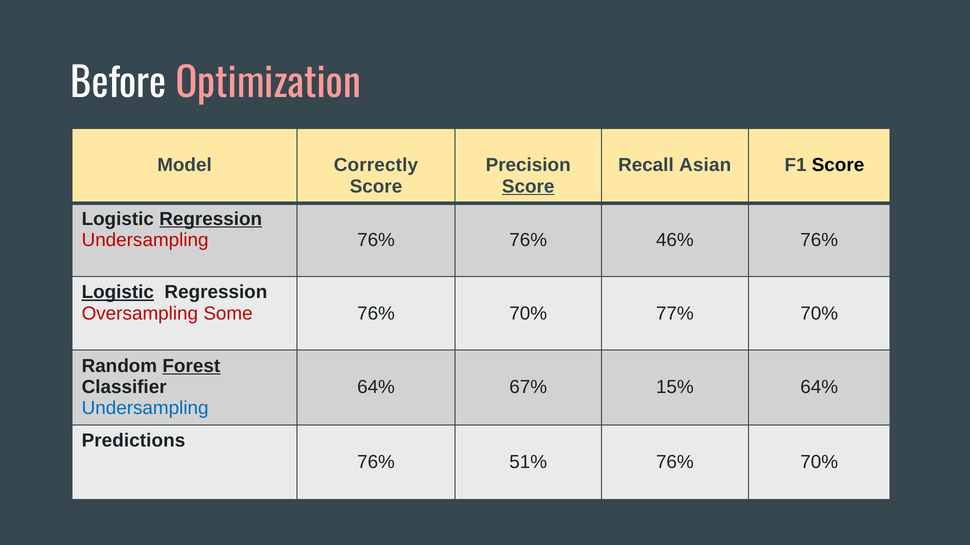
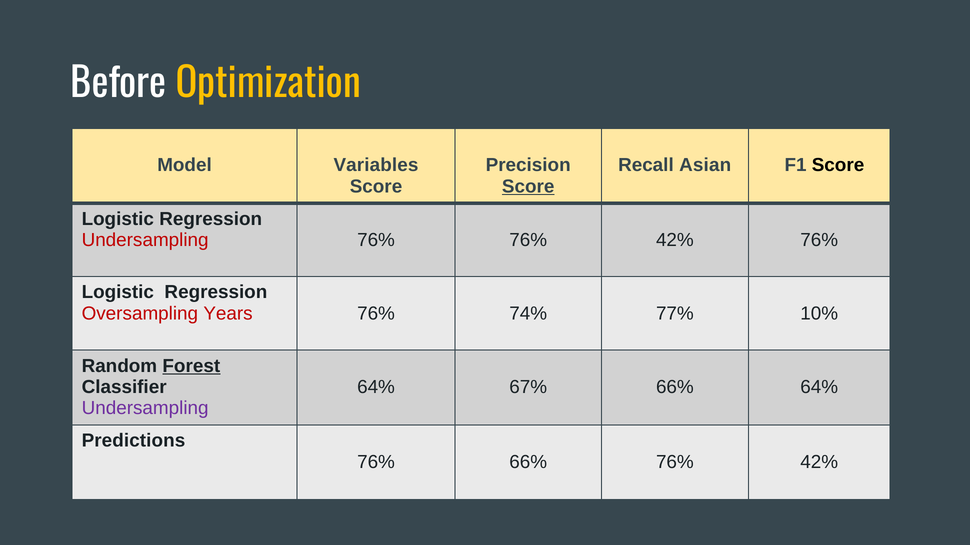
Optimization colour: pink -> yellow (268, 84)
Correctly: Correctly -> Variables (376, 165)
Regression underline: present -> none (211, 219)
76% 76% 46%: 46% -> 42% (675, 240)
Logistic underline: present -> none (118, 293)
Some: Some -> Years (228, 314)
70%: 70% -> 74% (528, 314)
77% 70%: 70% -> 10% (819, 314)
67% 15%: 15% -> 66% (675, 387)
Undersampling colour: blue -> purple (145, 409)
76% 51%: 51% -> 66% (528, 462)
70%: 70% -> 42% (819, 462)
